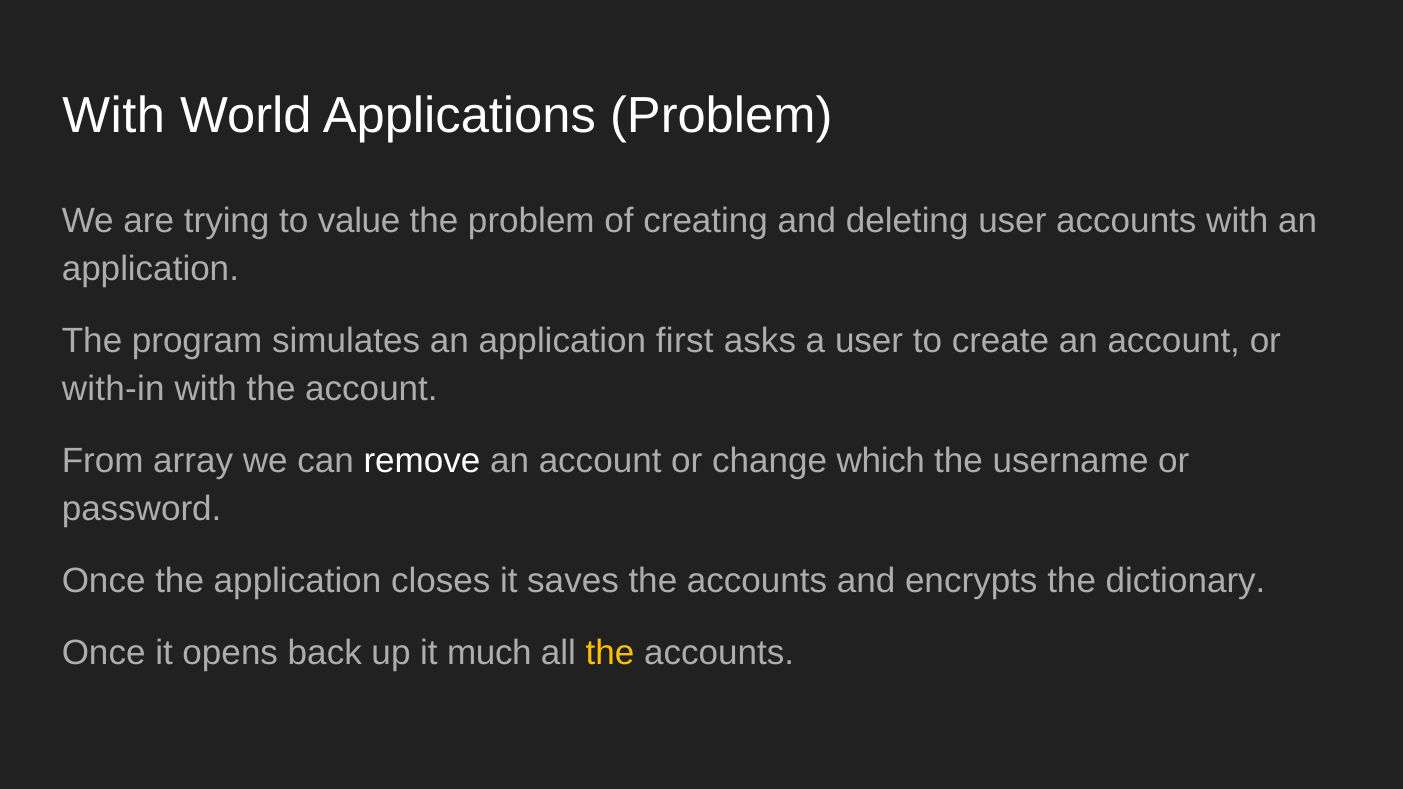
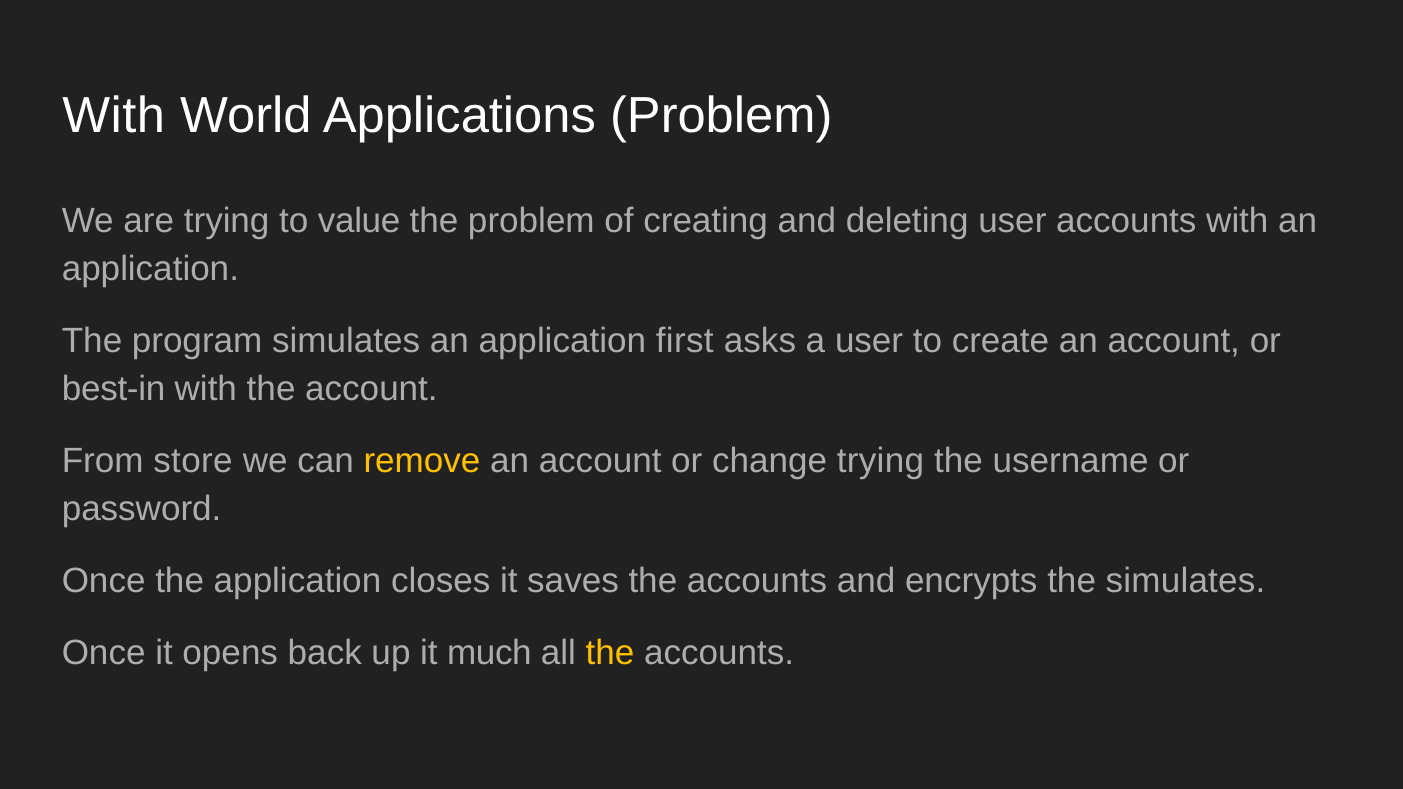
with-in: with-in -> best-in (114, 389)
array: array -> store (193, 461)
remove colour: white -> yellow (422, 461)
change which: which -> trying (880, 461)
the dictionary: dictionary -> simulates (1185, 581)
